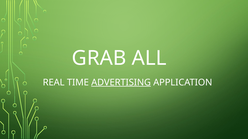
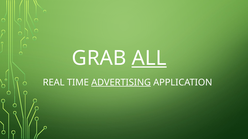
ALL underline: none -> present (149, 58)
